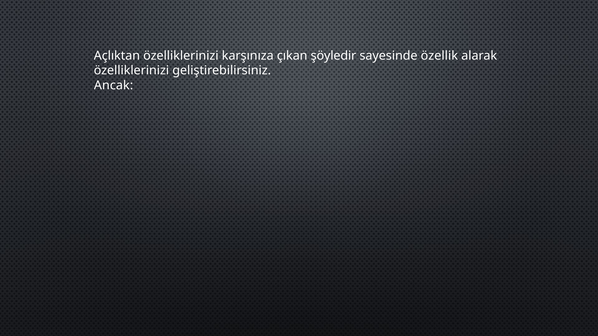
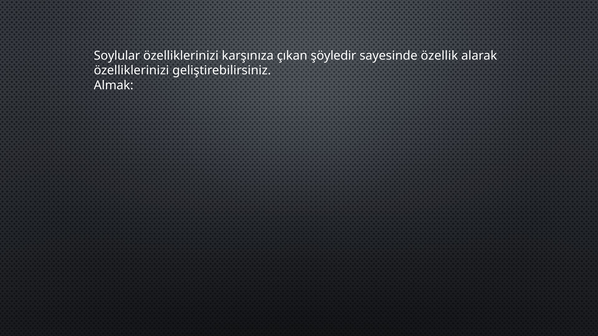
Açlıktan: Açlıktan -> Soylular (117, 56)
Ancak: Ancak -> Almak (114, 86)
